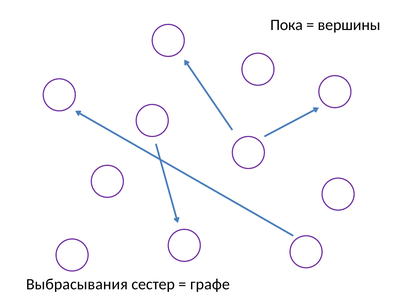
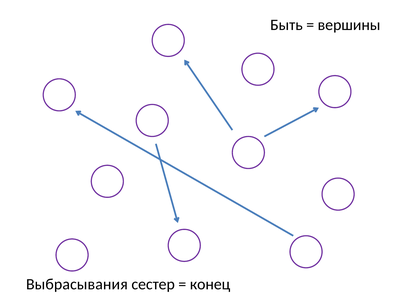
Пока: Пока -> Быть (286, 25)
графе: графе -> конец (210, 284)
